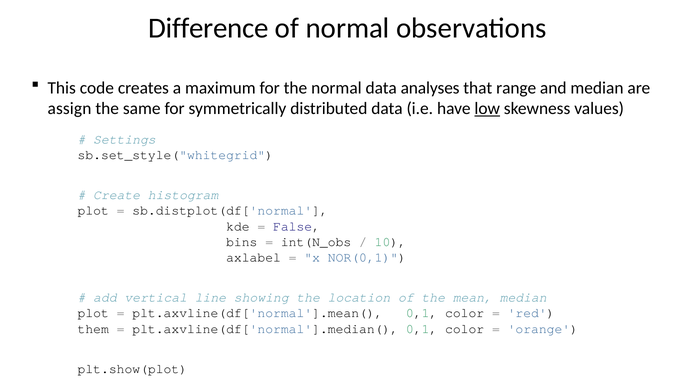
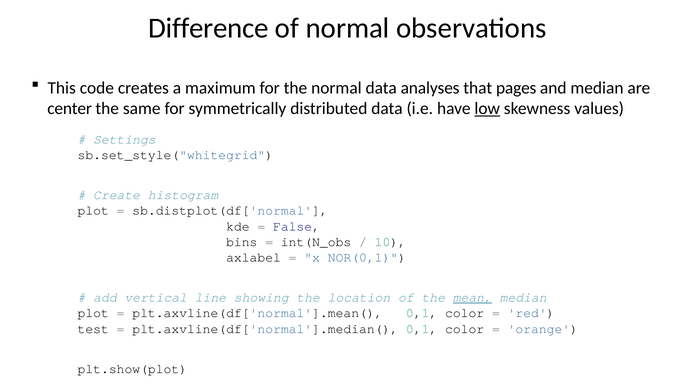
range: range -> pages (516, 88)
assign: assign -> center (70, 109)
mean underline: none -> present (472, 297)
them: them -> test (93, 329)
